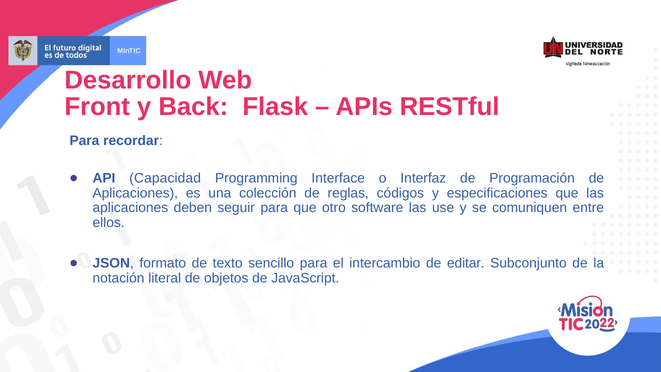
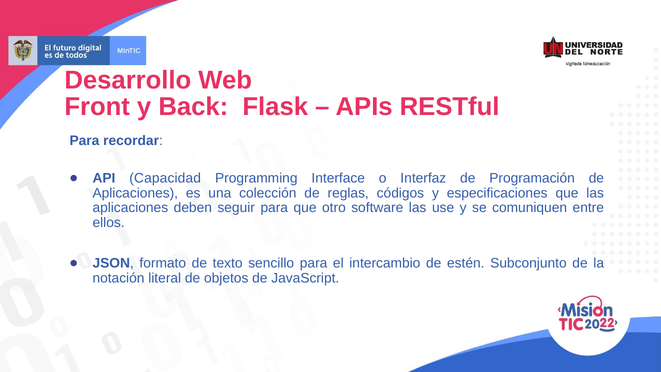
editar: editar -> estén (466, 263)
